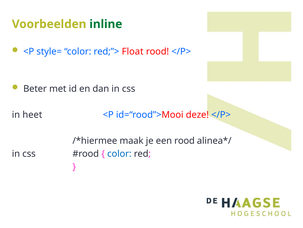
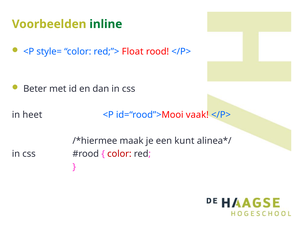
deze: deze -> vaak (197, 114)
een rood: rood -> kunt (184, 140)
color colour: blue -> red (119, 153)
